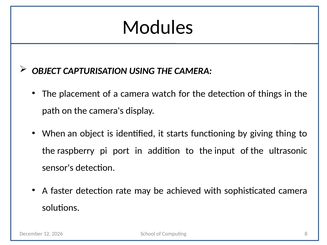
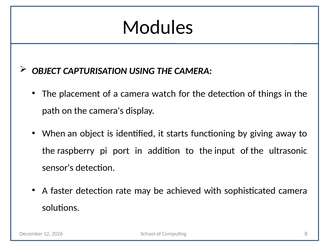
thing: thing -> away (286, 134)
